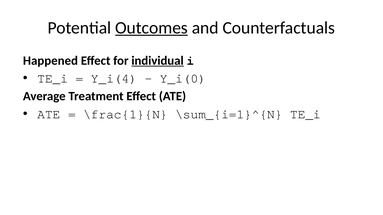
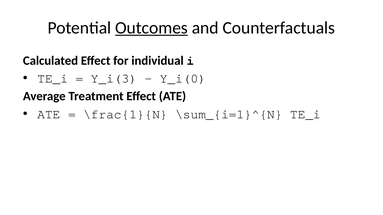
Happened: Happened -> Calculated (51, 61)
individual underline: present -> none (158, 61)
Y_i(4: Y_i(4 -> Y_i(3 (114, 79)
